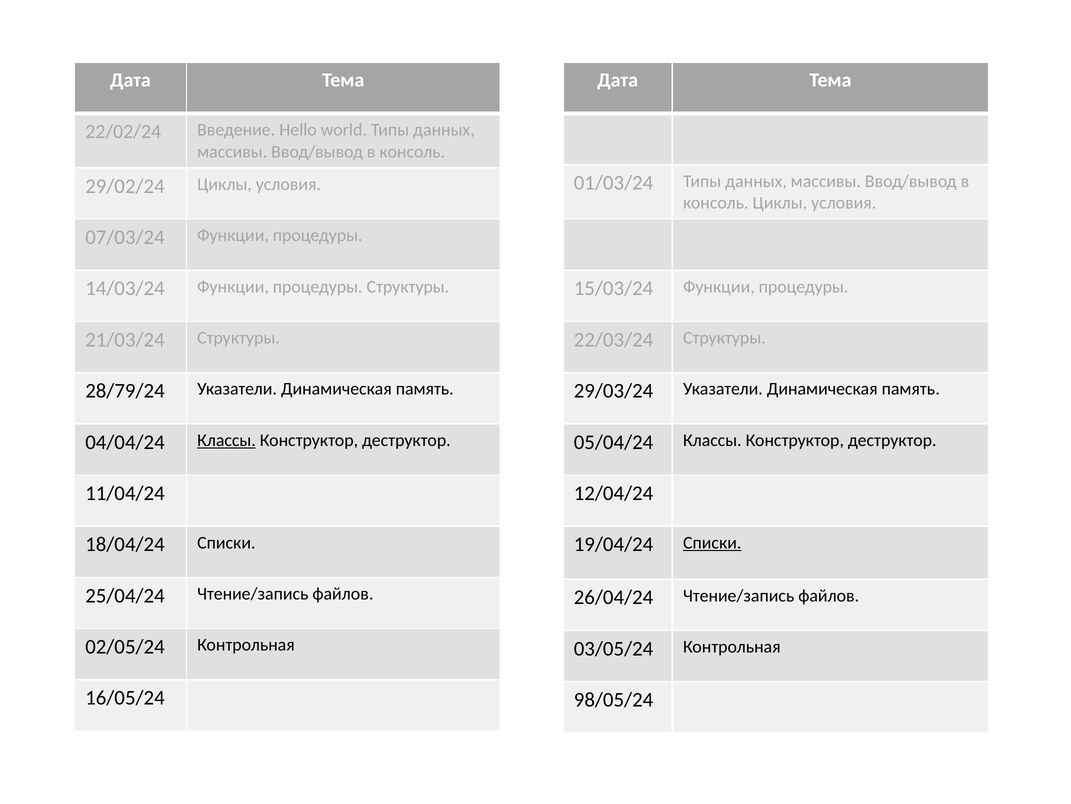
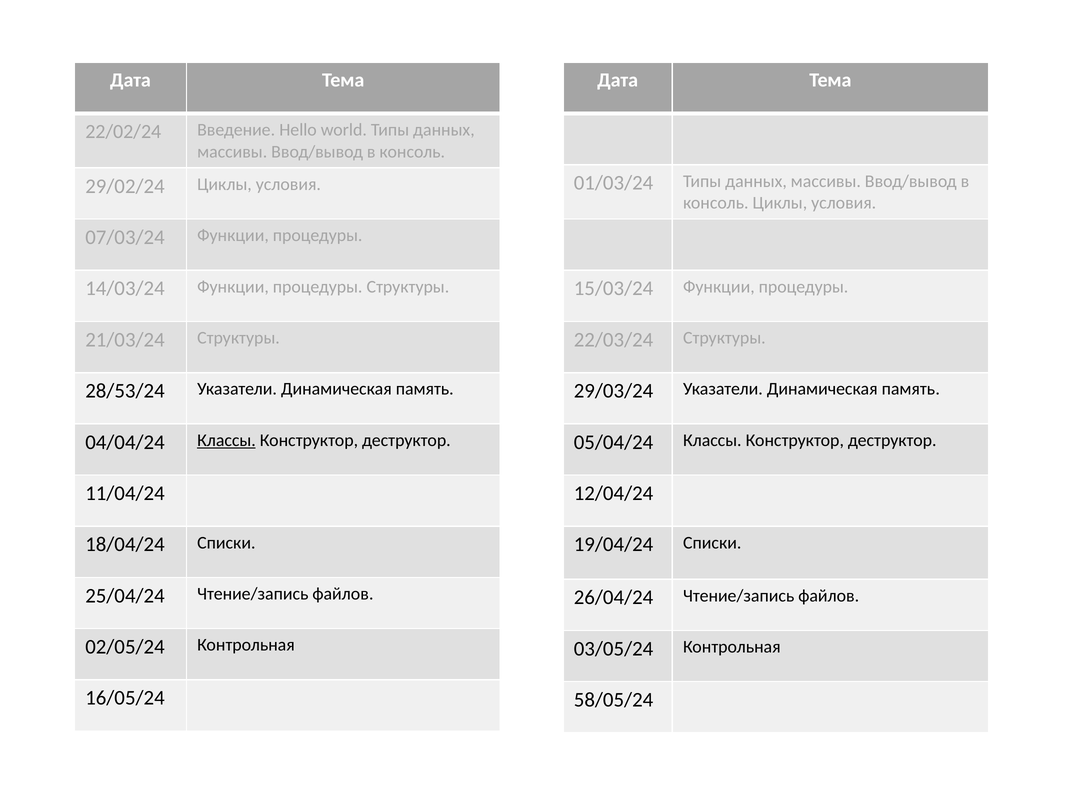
28/79/24: 28/79/24 -> 28/53/24 (125, 391)
Списки underline: present -> none (712, 542)
98/05/24: 98/05/24 -> 58/05/24 (614, 699)
